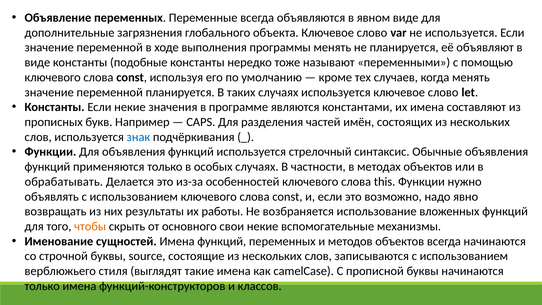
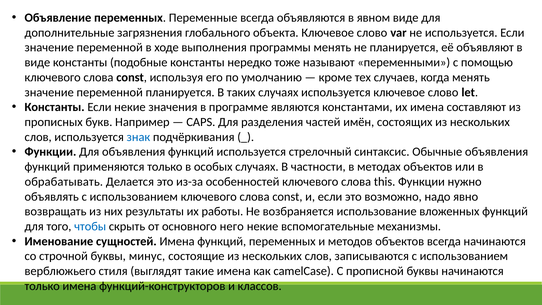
чтобы colour: orange -> blue (90, 226)
свои: свои -> него (232, 226)
source: source -> минус (147, 256)
